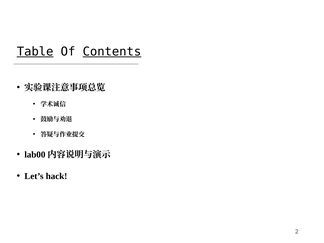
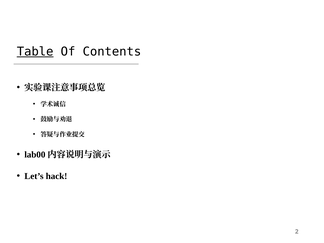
Contents underline: present -> none (112, 52)
